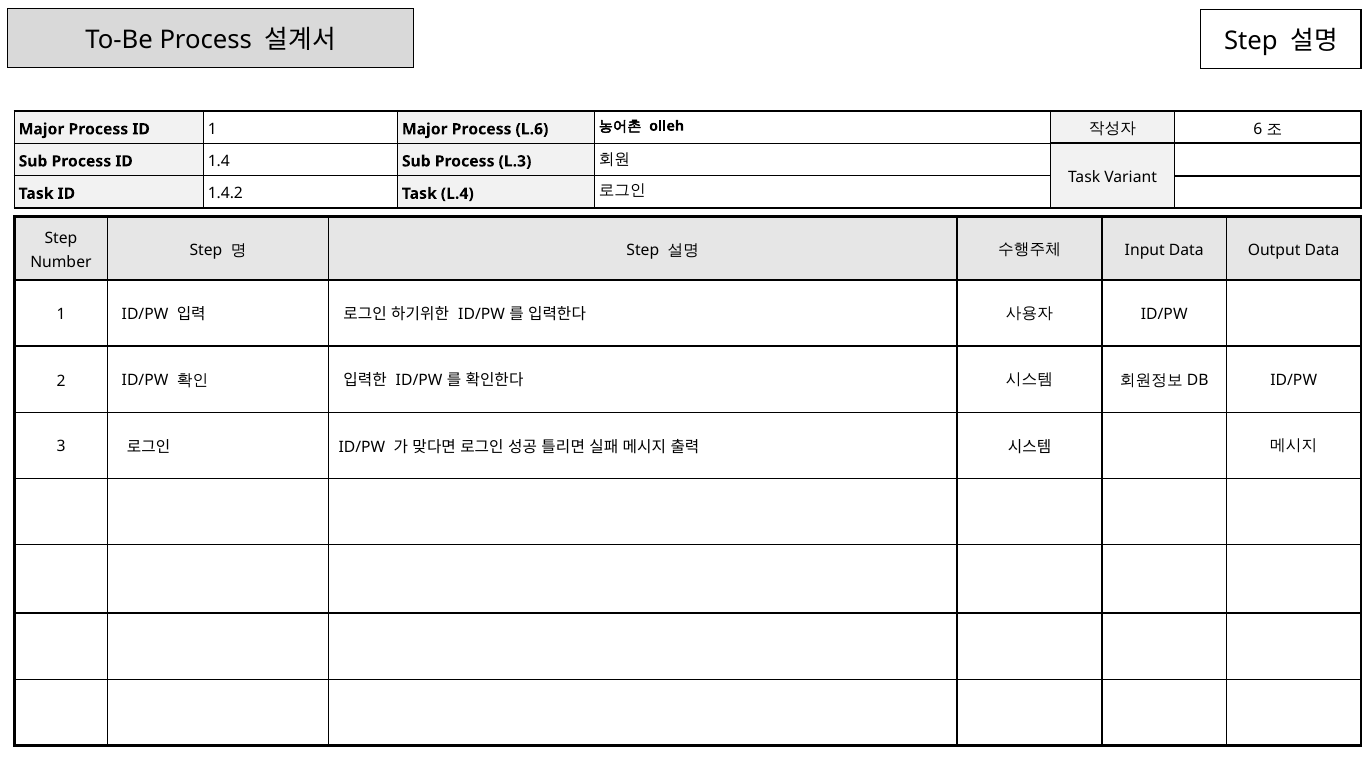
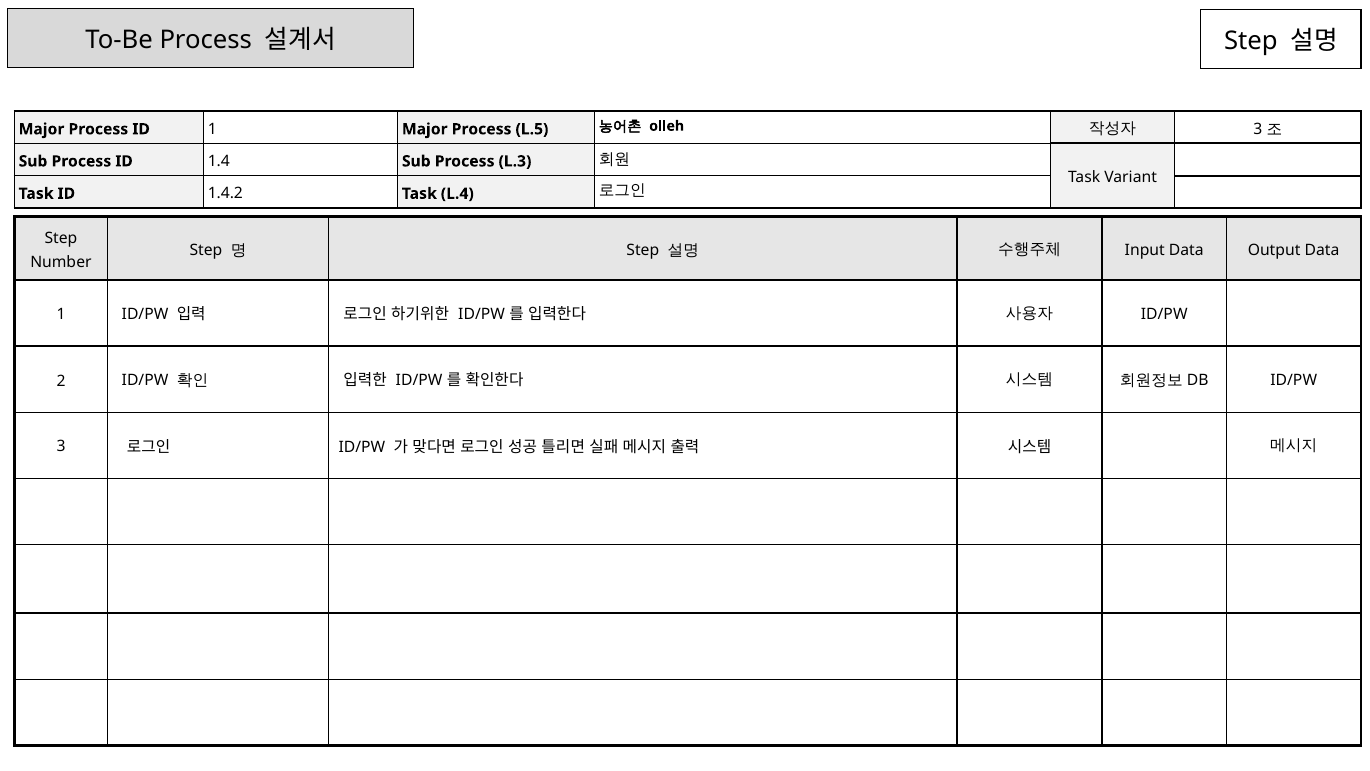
L.6: L.6 -> L.5 (532, 129)
6: 6 -> 3 (1258, 129)
